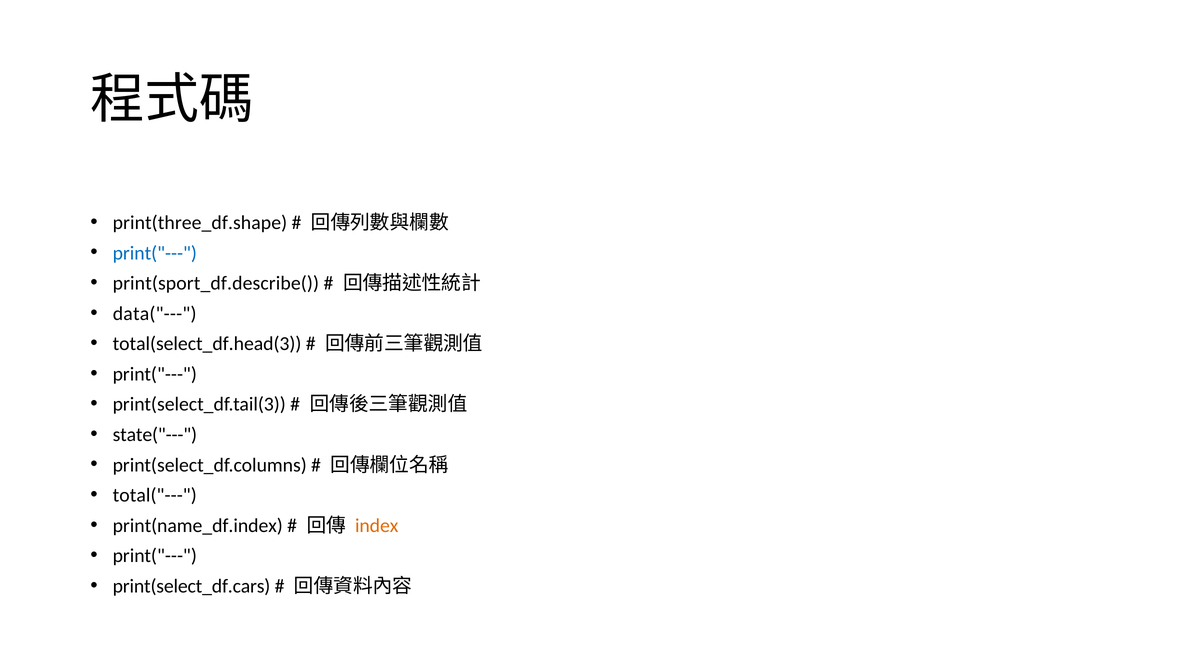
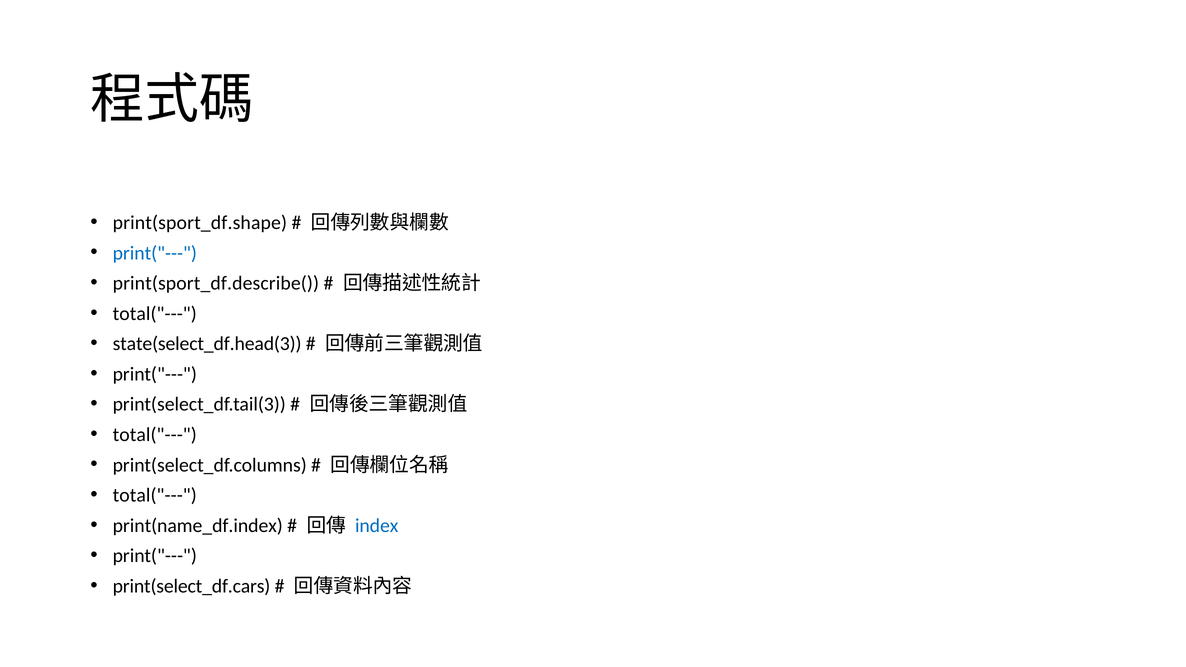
print(three_df.shape: print(three_df.shape -> print(sport_df.shape (200, 223)
data("---: data("--- -> total("--- (155, 314)
total(select_df.head(3: total(select_df.head(3 -> state(select_df.head(3 (207, 344)
state("---: state("--- -> total("--- (155, 435)
index colour: orange -> blue (377, 526)
